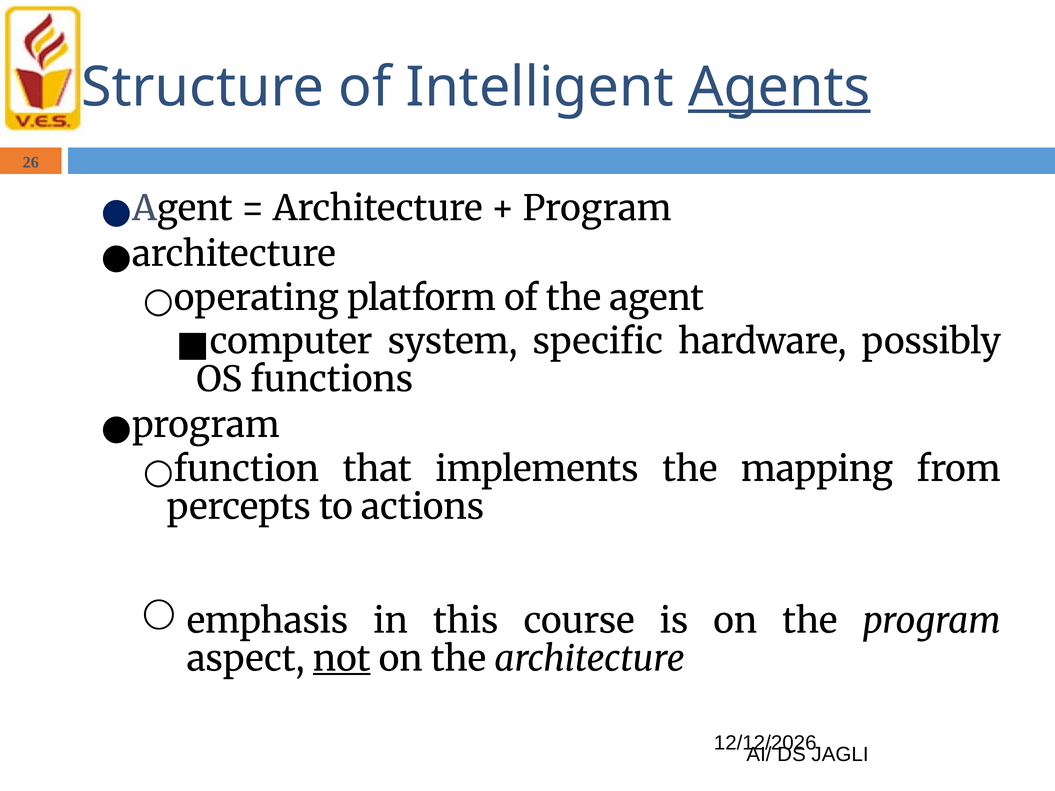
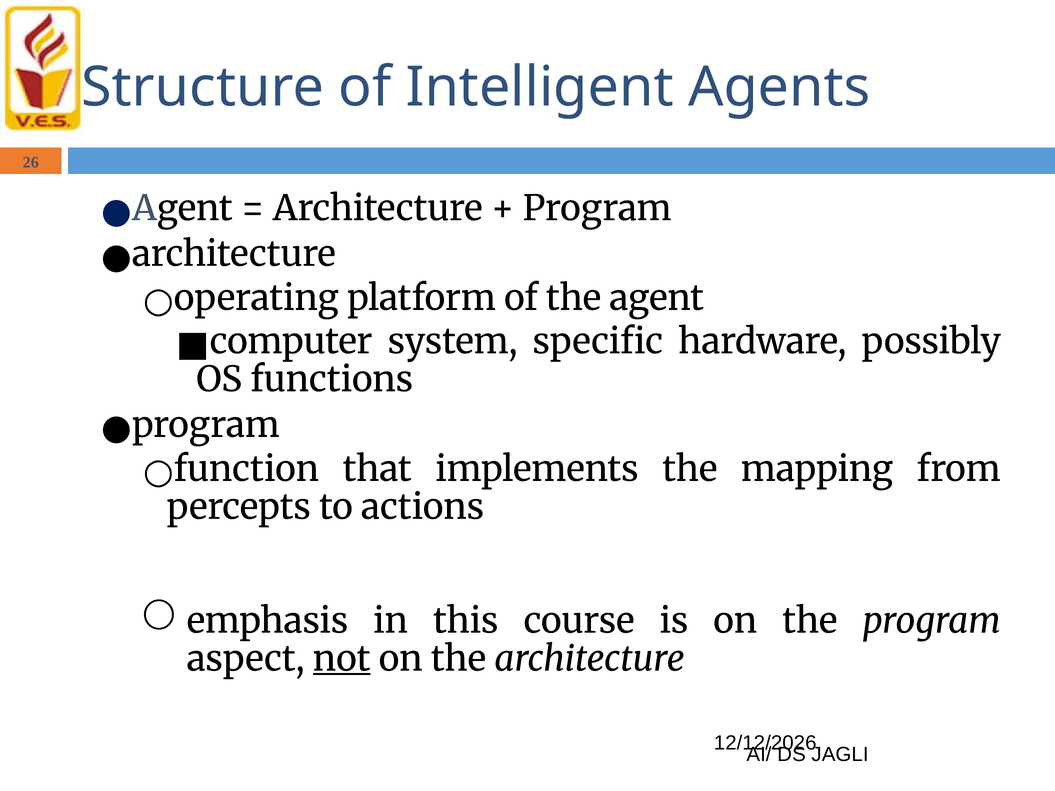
Agents underline: present -> none (779, 87)
